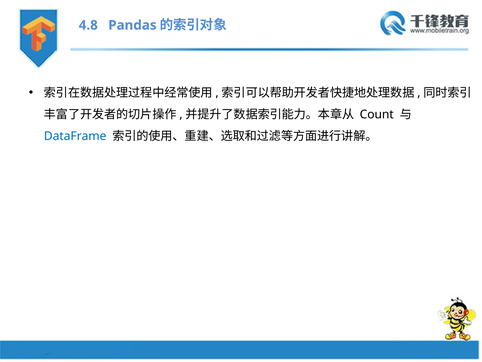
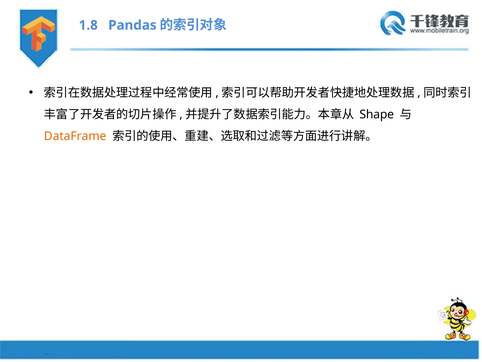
4.8: 4.8 -> 1.8 (88, 25)
Count: Count -> Shape (377, 114)
DataFrame colour: blue -> orange (75, 136)
